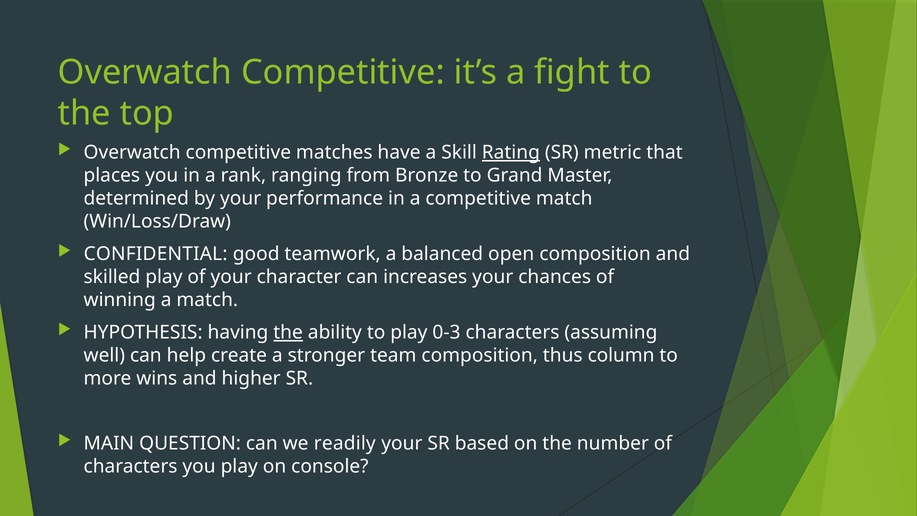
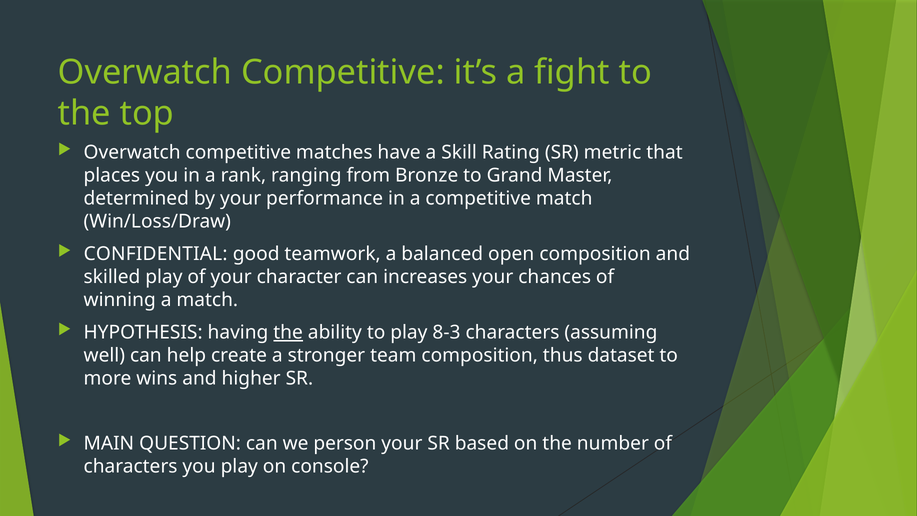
Rating underline: present -> none (511, 153)
0-3: 0-3 -> 8-3 (446, 332)
column: column -> dataset (621, 355)
readily: readily -> person (345, 443)
